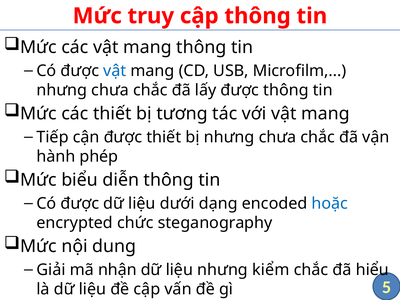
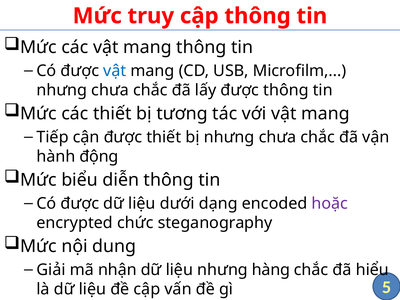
phép: phép -> động (99, 156)
hoặc colour: blue -> purple (330, 203)
kiểm: kiểm -> hàng (271, 270)
